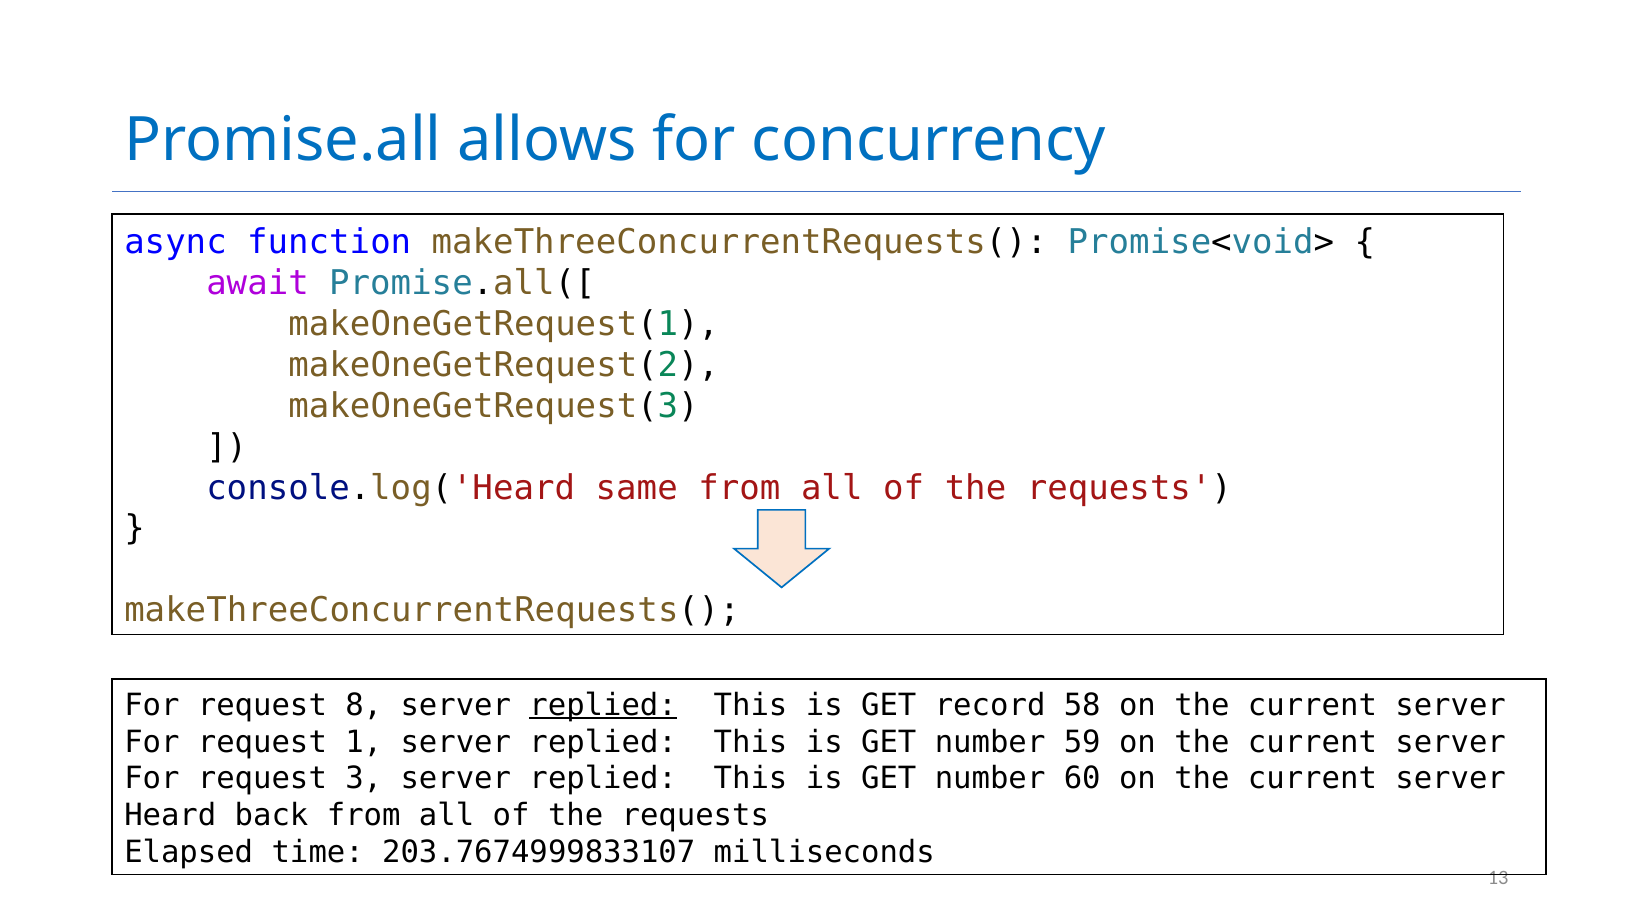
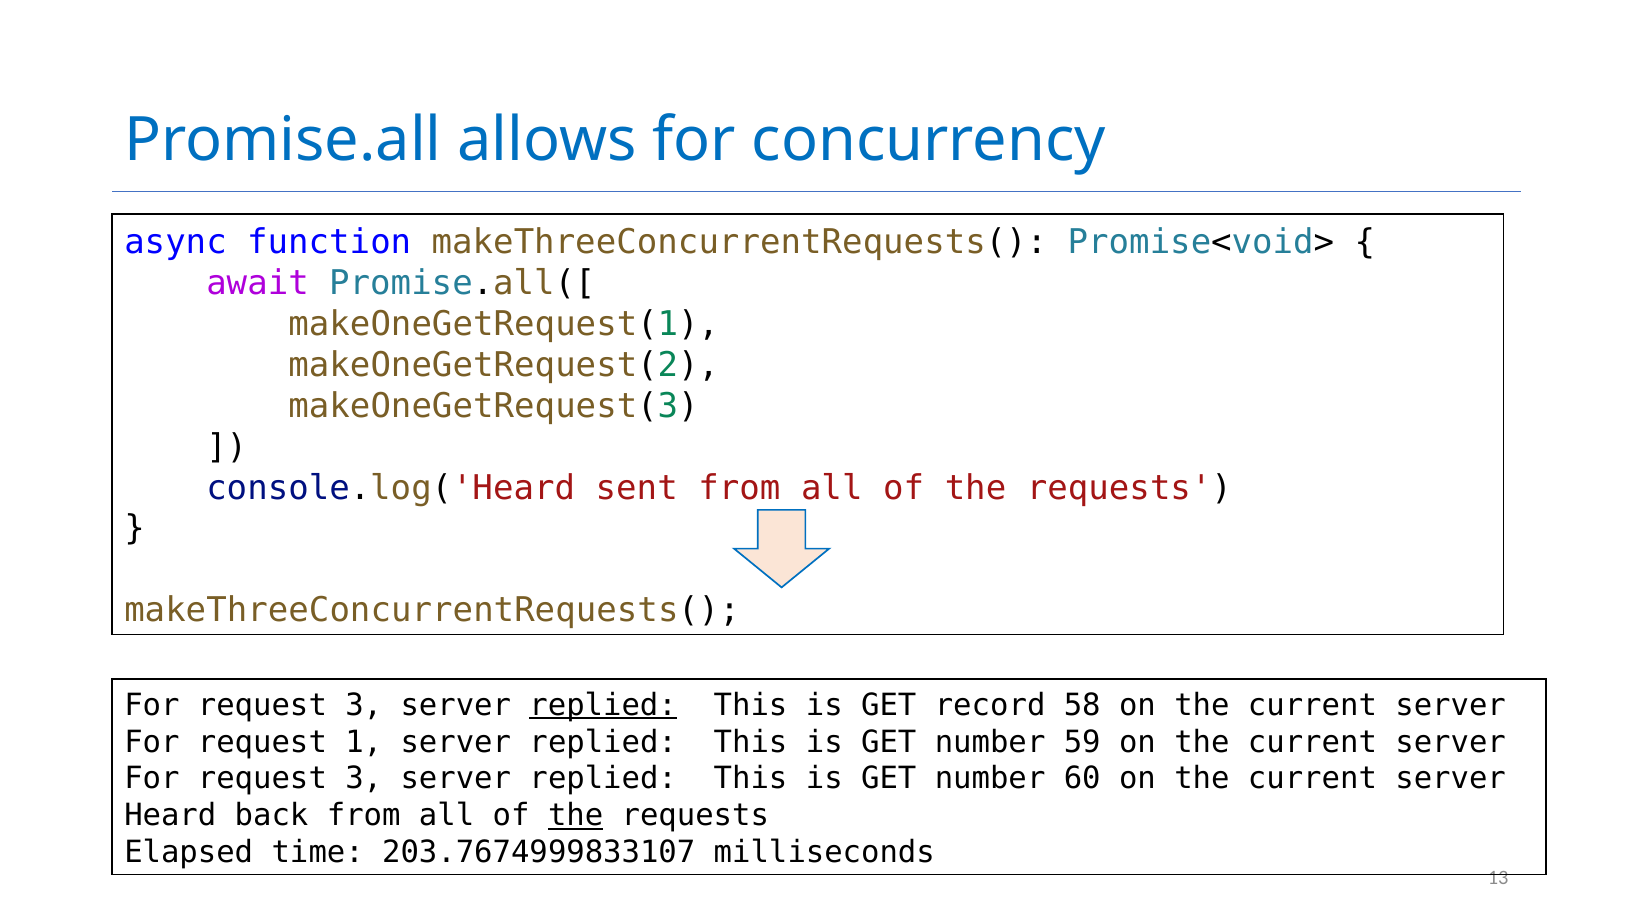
same: same -> sent (637, 488)
8: 8 -> 3 (364, 705)
the underline: none -> present (576, 815)
